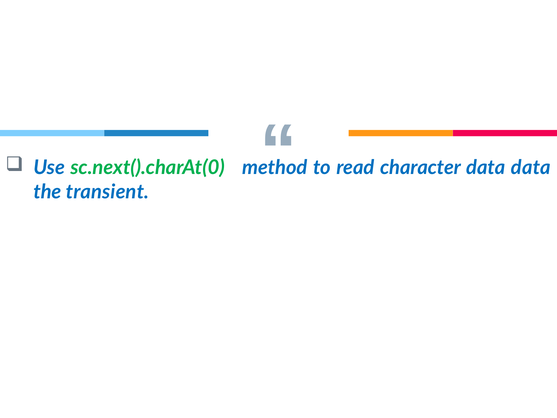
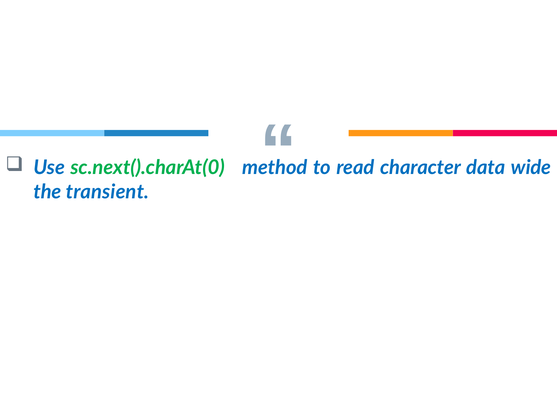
data data: data -> wide (531, 168)
